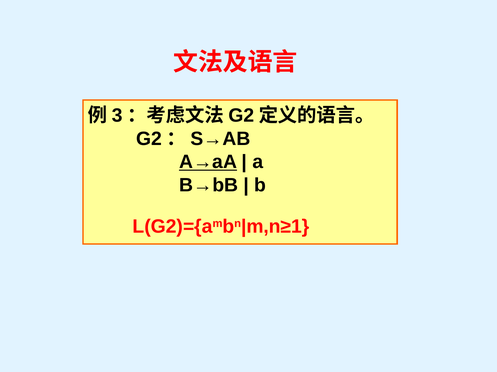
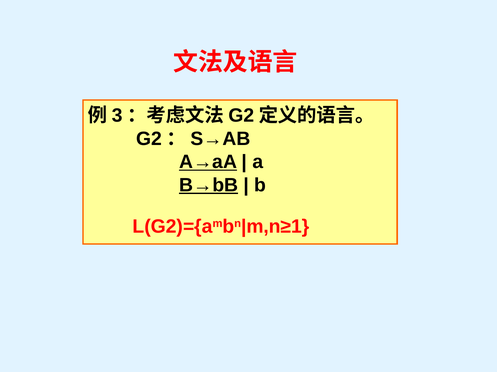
B→bB underline: none -> present (209, 185)
